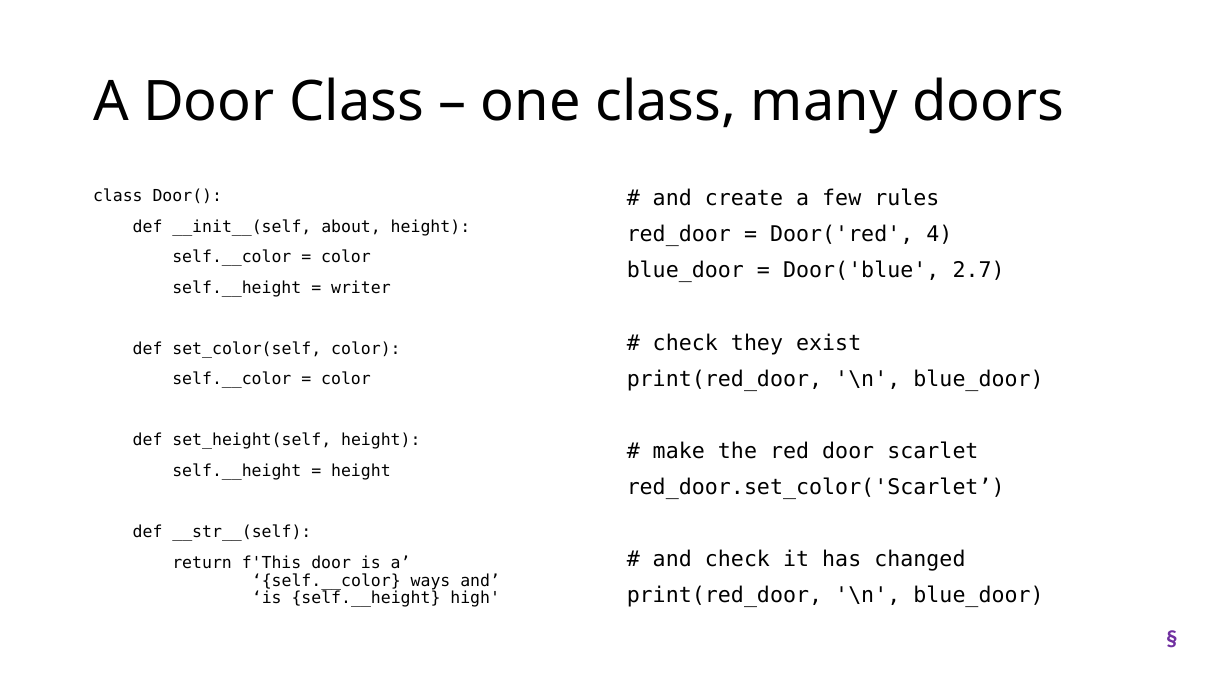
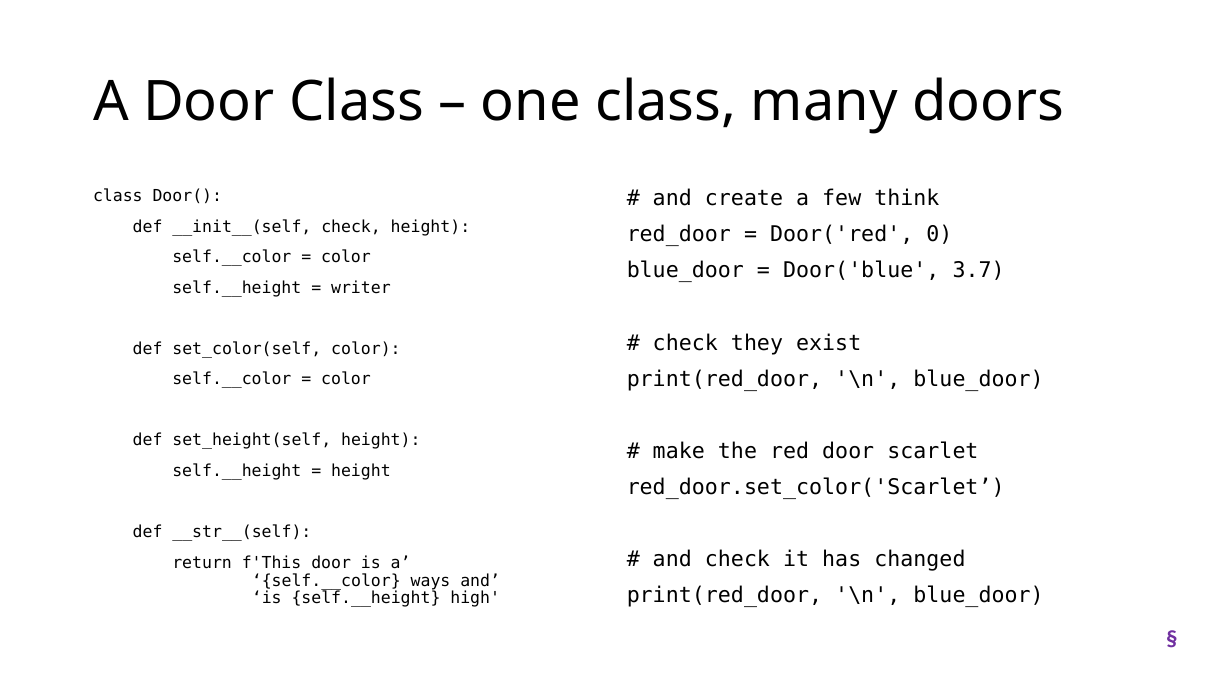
rules: rules -> think (907, 199)
__init__(self about: about -> check (351, 227)
4: 4 -> 0 (939, 235)
2.7: 2.7 -> 3.7 (979, 271)
